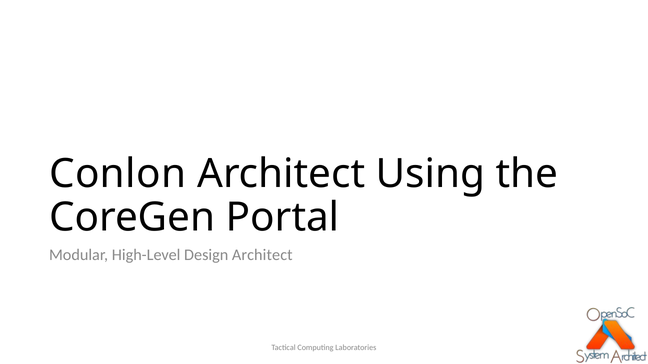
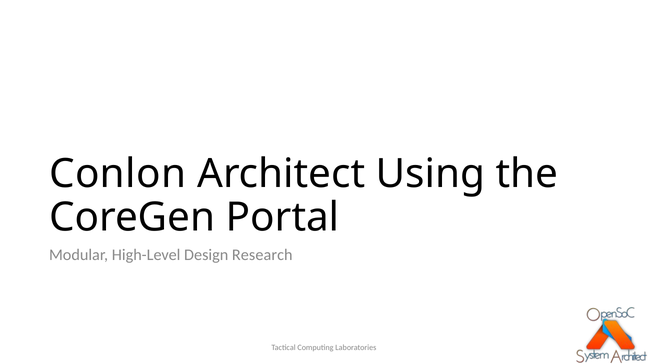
Design Architect: Architect -> Research (262, 255)
